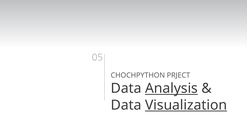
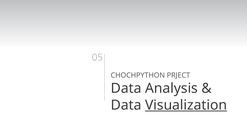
Analysis underline: present -> none (171, 88)
